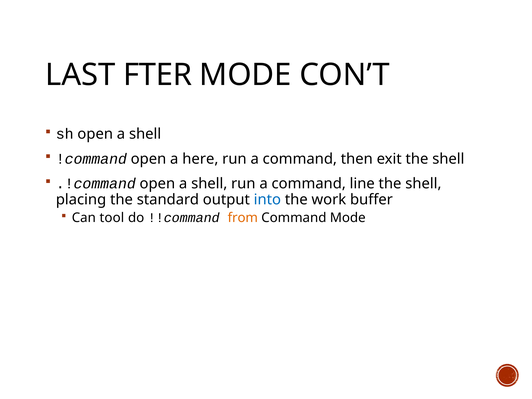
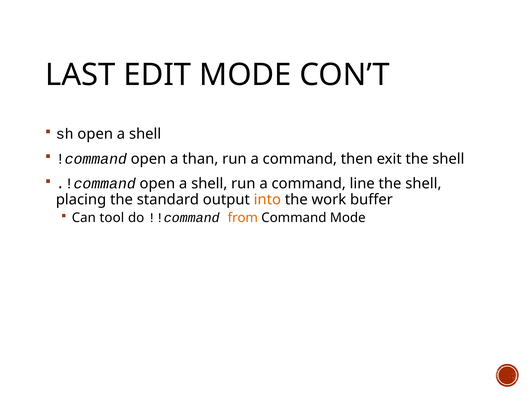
FTER: FTER -> EDIT (157, 75)
here: here -> than (200, 159)
into colour: blue -> orange (267, 200)
